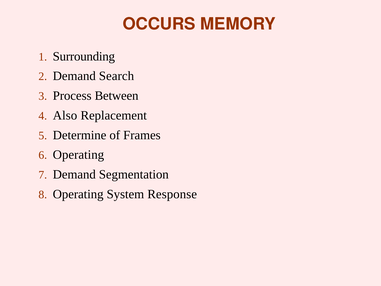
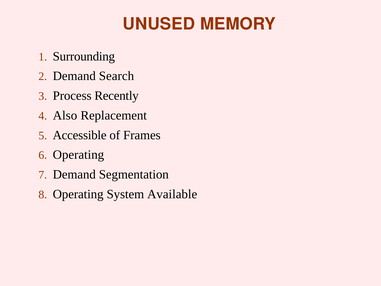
OCCURS: OCCURS -> UNUSED (159, 24)
Between: Between -> Recently (117, 96)
Determine: Determine -> Accessible (80, 135)
Response: Response -> Available (172, 194)
